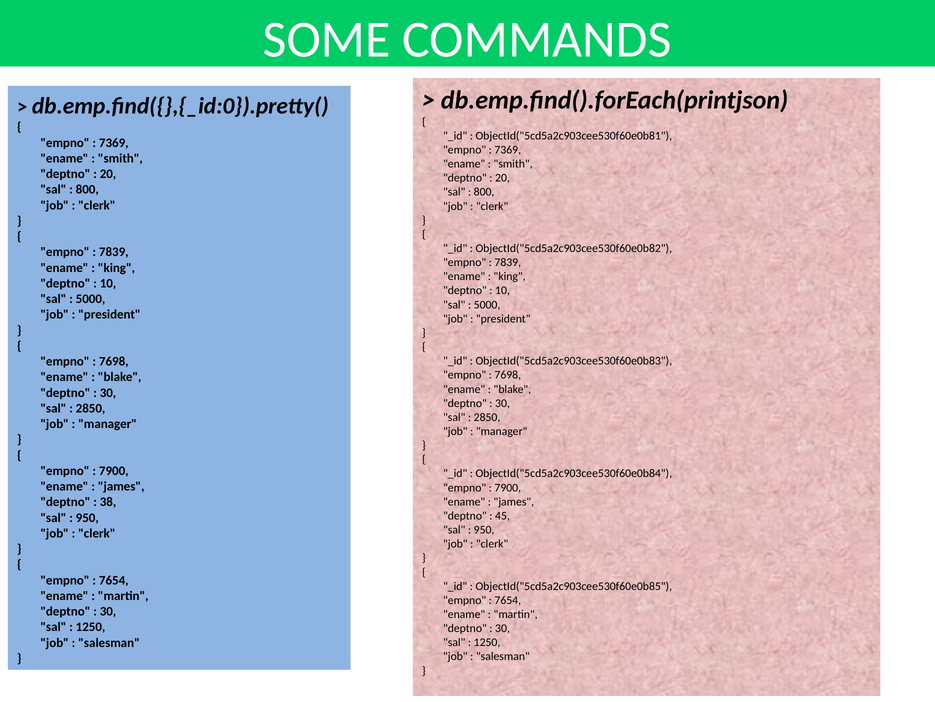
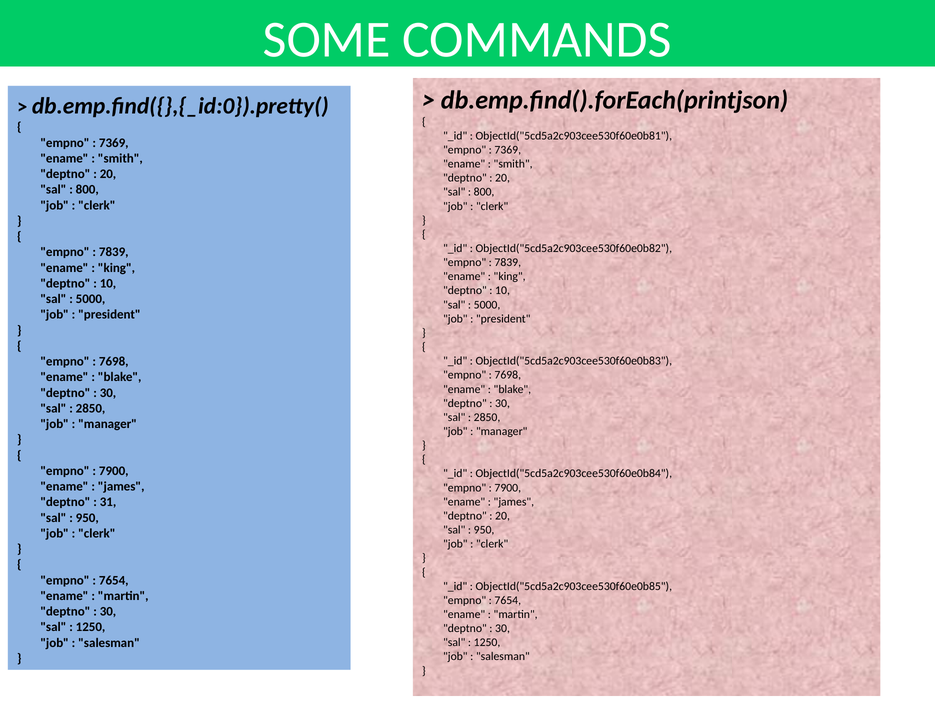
38: 38 -> 31 (108, 502)
45: 45 -> 20 (503, 515)
